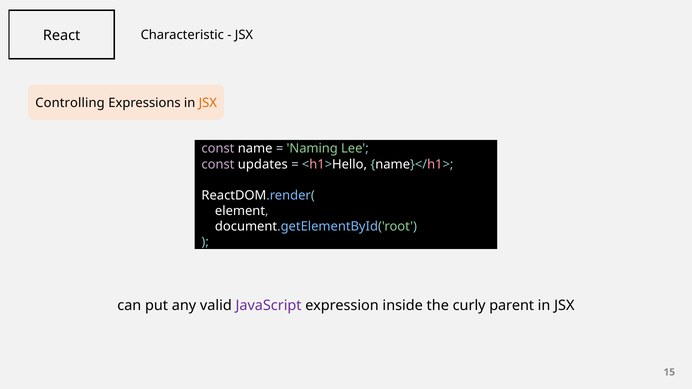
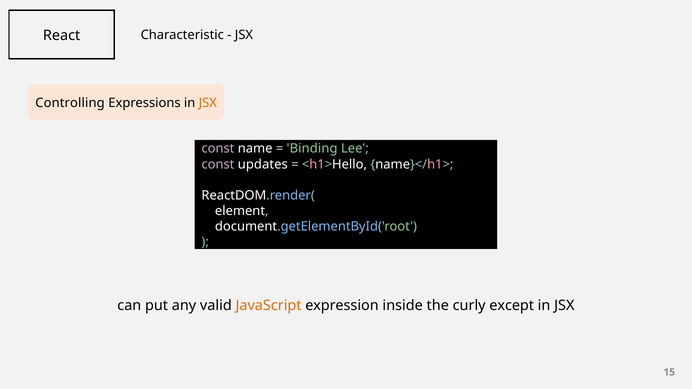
Naming: Naming -> Binding (312, 149)
JavaScript colour: purple -> orange (269, 306)
parent: parent -> except (512, 306)
